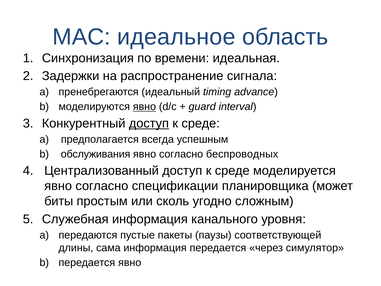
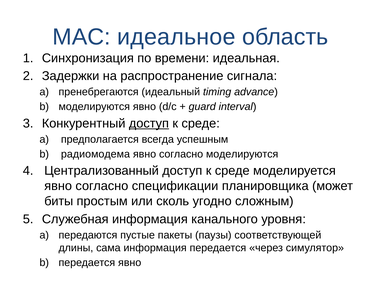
явно underline: present -> none (144, 107)
обслуживания: обслуживания -> радиомодема (95, 154)
согласно беспроводных: беспроводных -> моделируются (242, 154)
